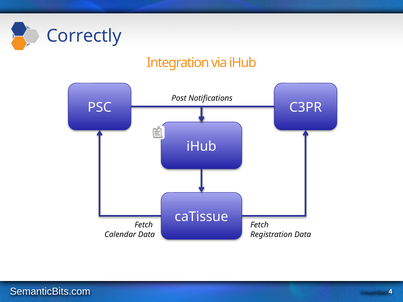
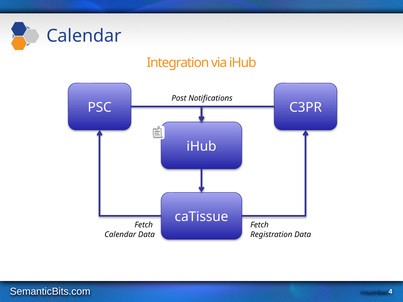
Correctly: Correctly -> Calendar (84, 36)
